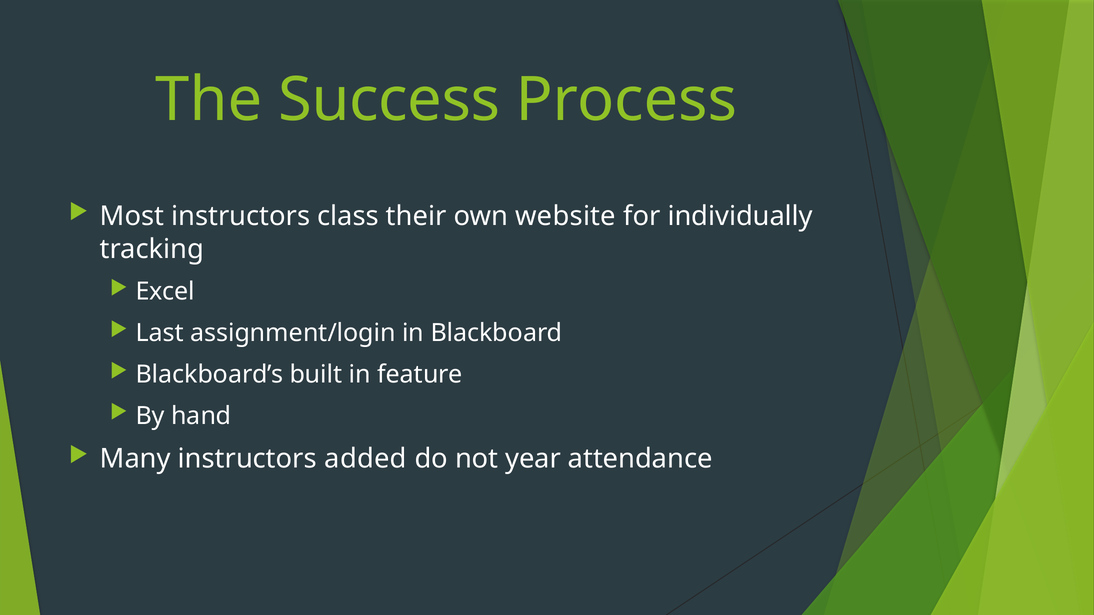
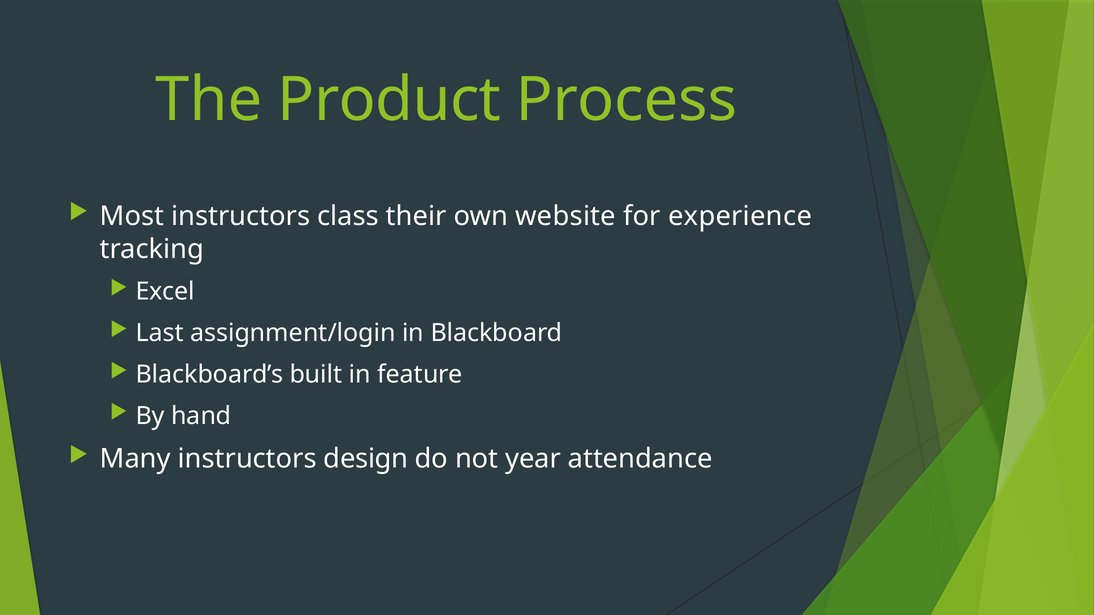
Success: Success -> Product (389, 100)
individually: individually -> experience (740, 216)
added: added -> design (366, 459)
